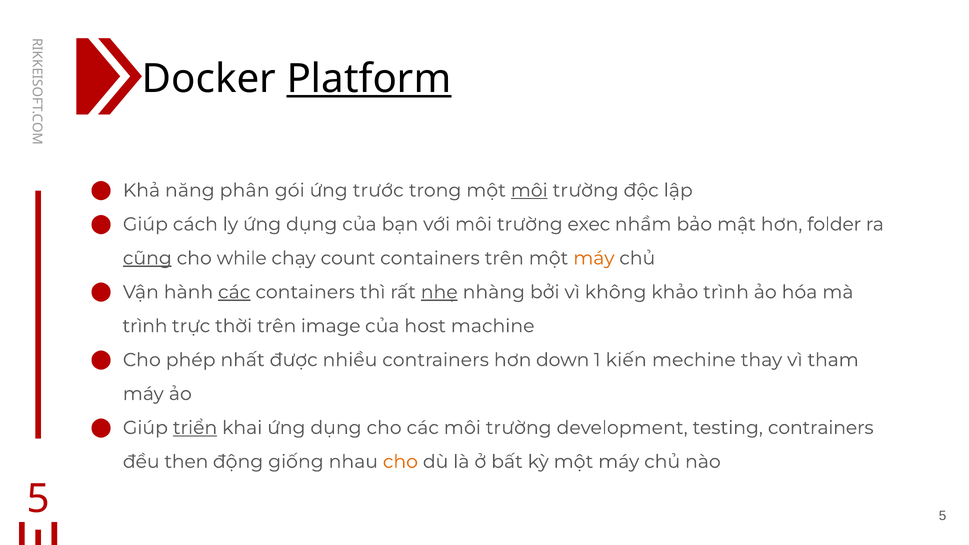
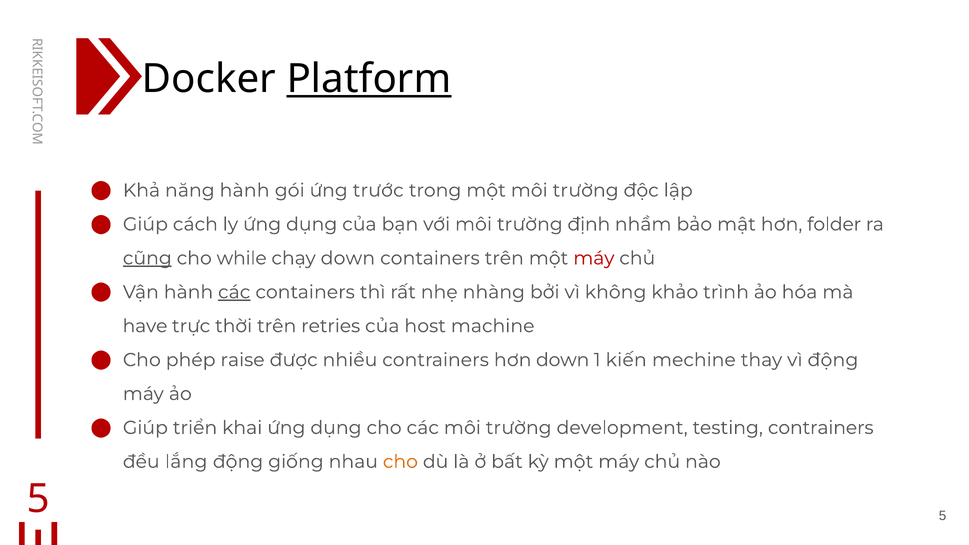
năng phân: phân -> hành (245, 190)
môi underline: present -> none (529, 190)
exec: exec -> định (589, 224)
chạy count: count -> down (348, 258)
máy colour: orange -> red (594, 258)
nhẹ underline: present -> none (439, 292)
trình: trình -> have (145, 326)
image: image -> retries (331, 326)
nhất: nhất -> raise (243, 360)
vì tham: tham -> động (833, 360)
triển underline: present -> none (195, 428)
then: then -> lắng (186, 462)
